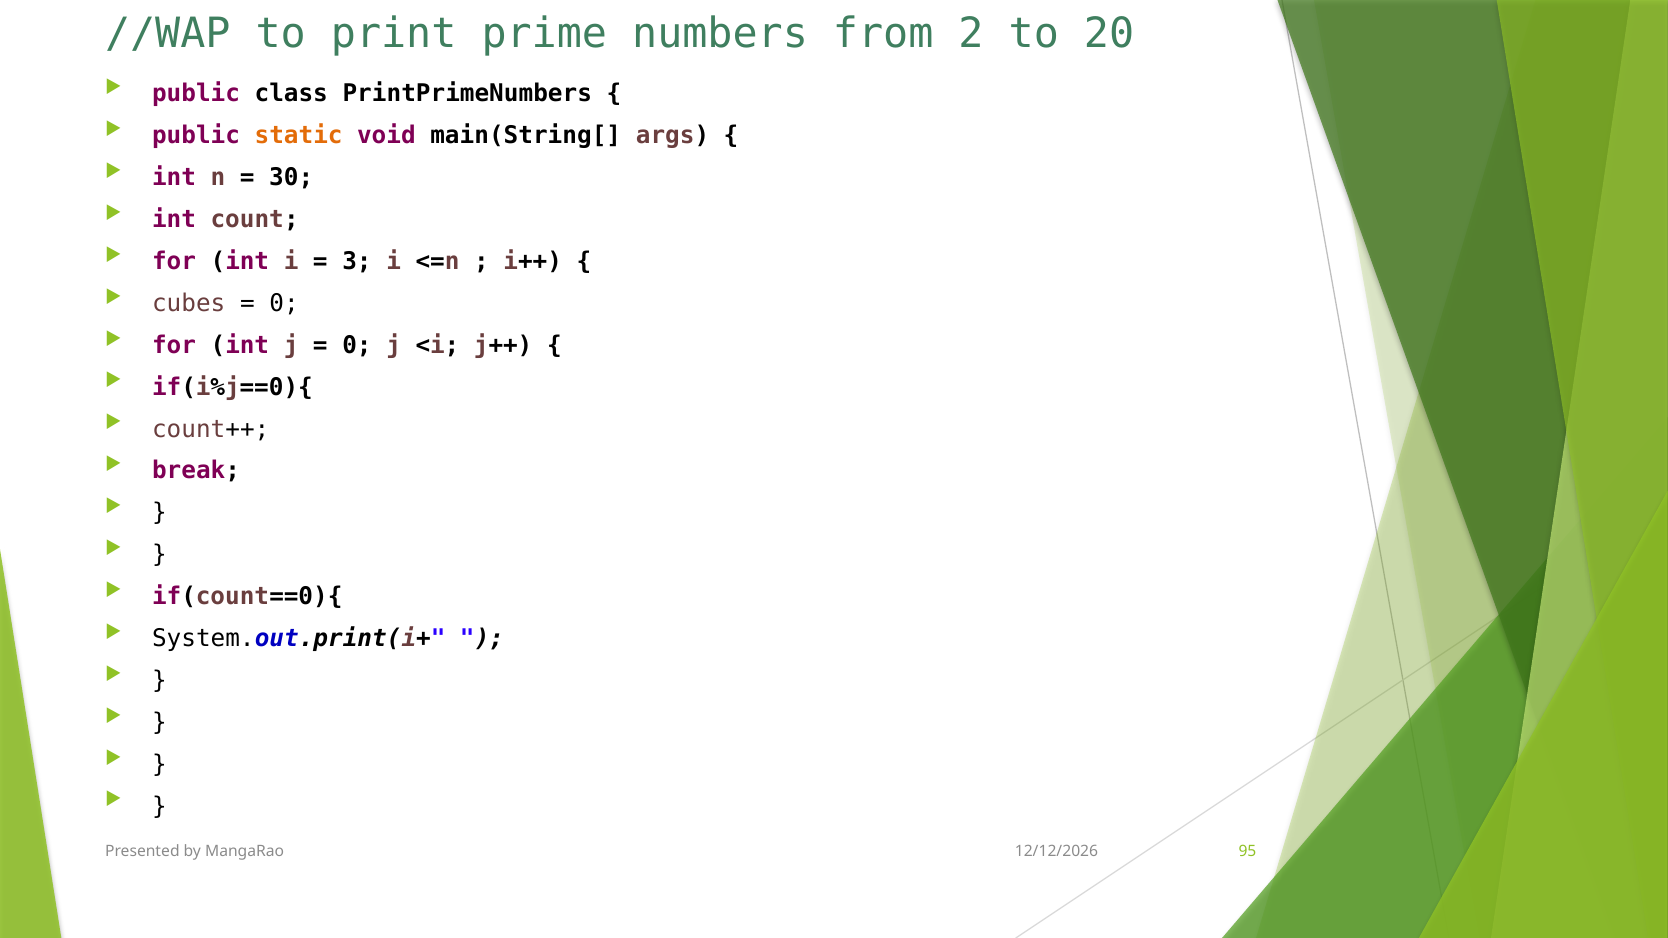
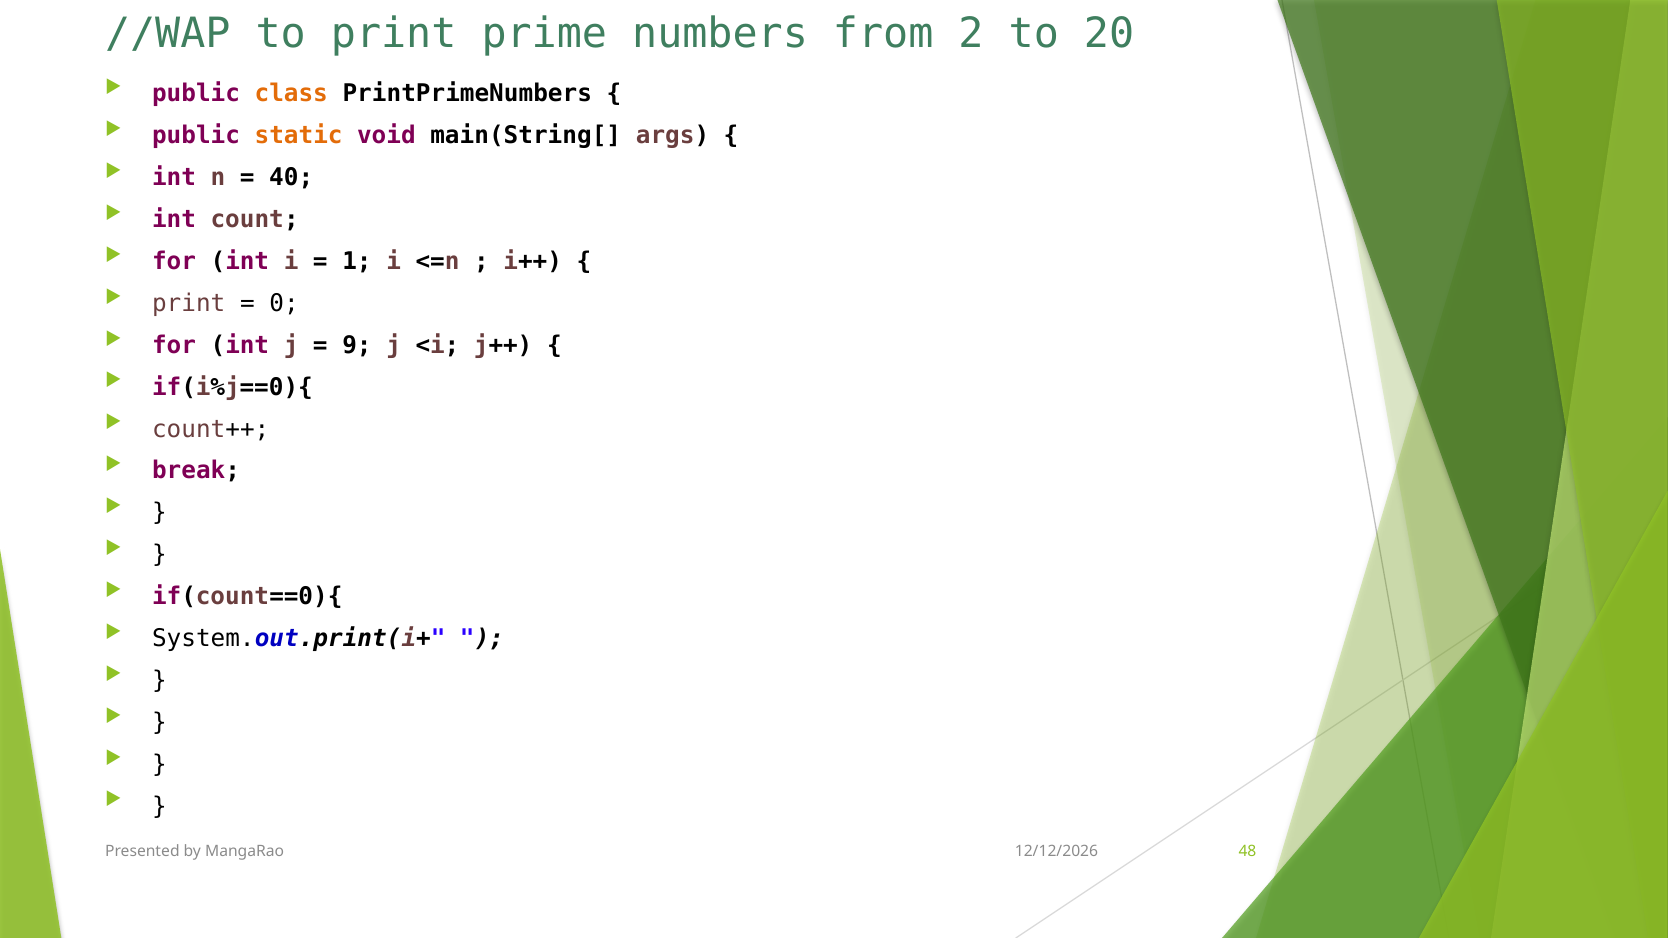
class colour: black -> orange (291, 94)
30: 30 -> 40 (291, 178)
3: 3 -> 1 (357, 262)
cubes: cubes -> print (189, 303)
0: 0 -> 9 (357, 345)
95: 95 -> 48 (1247, 851)
